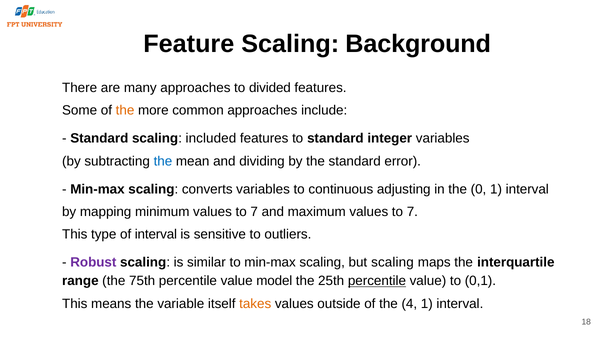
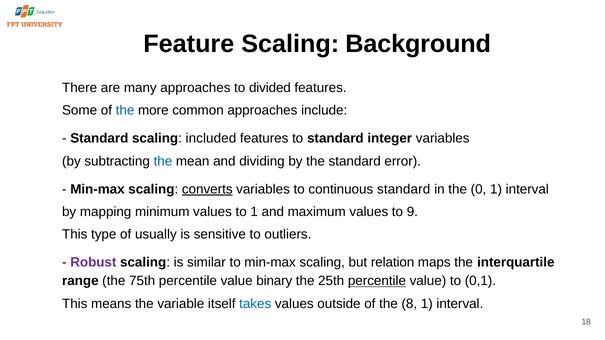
the colour: orange -> blue (125, 111)
converts underline: none -> present (207, 189)
continuous adjusting: adjusting -> standard (404, 189)
minimum values to 7: 7 -> 1 (254, 212)
maximum values to 7: 7 -> 9 (412, 212)
of interval: interval -> usually (156, 235)
but scaling: scaling -> relation (393, 263)
model: model -> binary (274, 281)
takes colour: orange -> blue (255, 304)
4: 4 -> 8 (409, 304)
